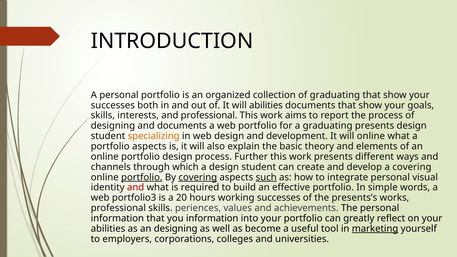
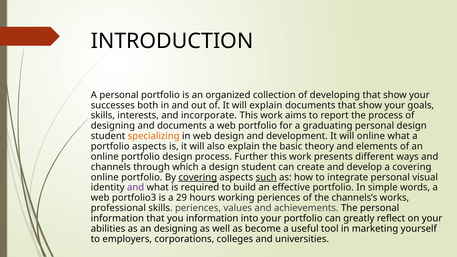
of graduating: graduating -> developing (335, 95)
will abilities: abilities -> explain (266, 105)
and professional: professional -> incorporate (209, 116)
graduating presents: presents -> personal (375, 126)
portfolio underline: present -> none (142, 177)
and colour: red -> purple (136, 188)
20: 20 -> 29 (181, 198)
working successes: successes -> periences (279, 198)
presents’s: presents’s -> channels’s (354, 198)
marketing underline: present -> none (375, 229)
